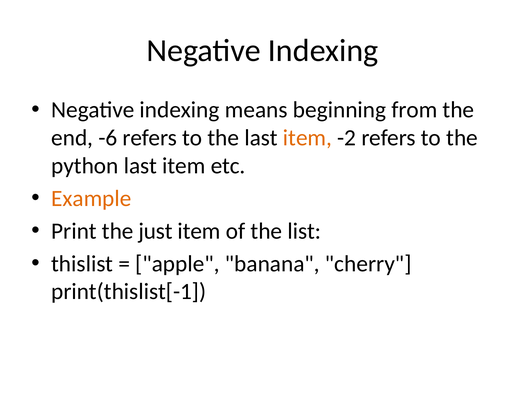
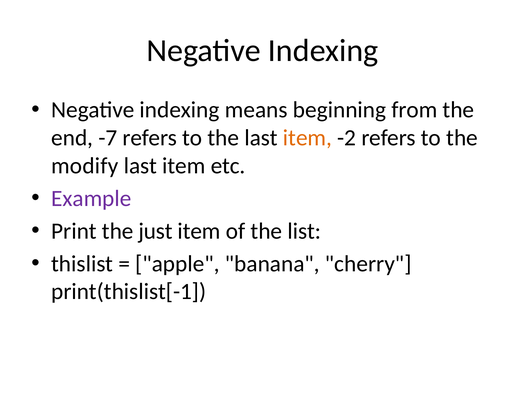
-6: -6 -> -7 (108, 138)
python: python -> modify (85, 166)
Example colour: orange -> purple (91, 199)
